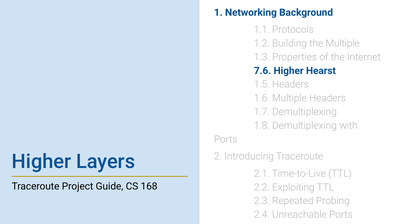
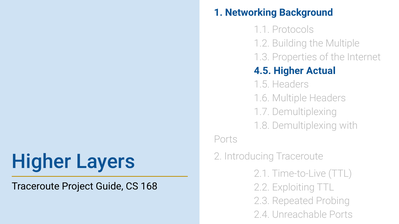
7.6: 7.6 -> 4.5 (262, 71)
Hearst: Hearst -> Actual (321, 71)
